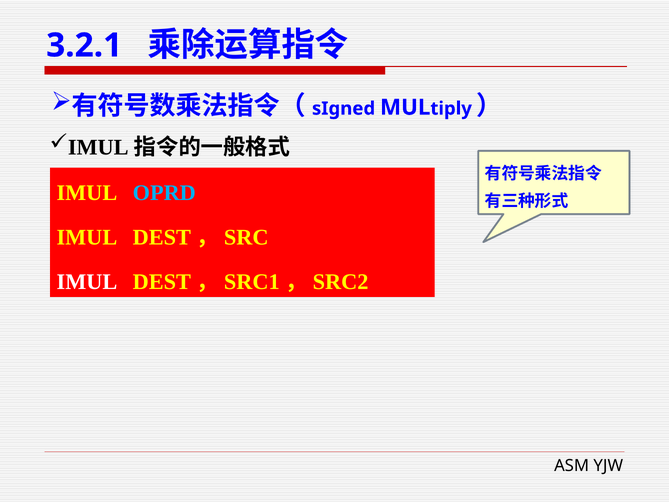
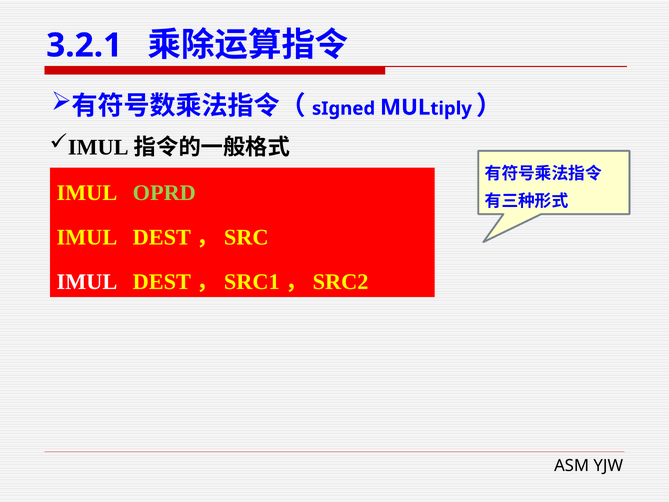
OPRD colour: light blue -> light green (164, 193)
